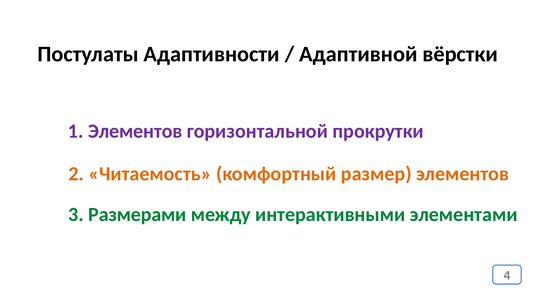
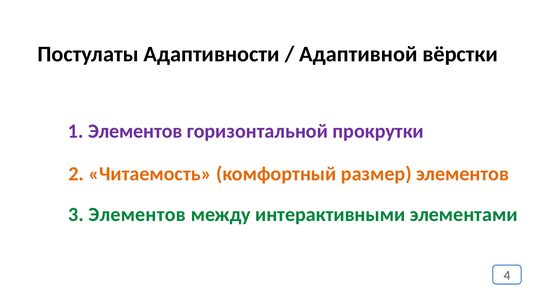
3 Размерами: Размерами -> Элементов (137, 215)
